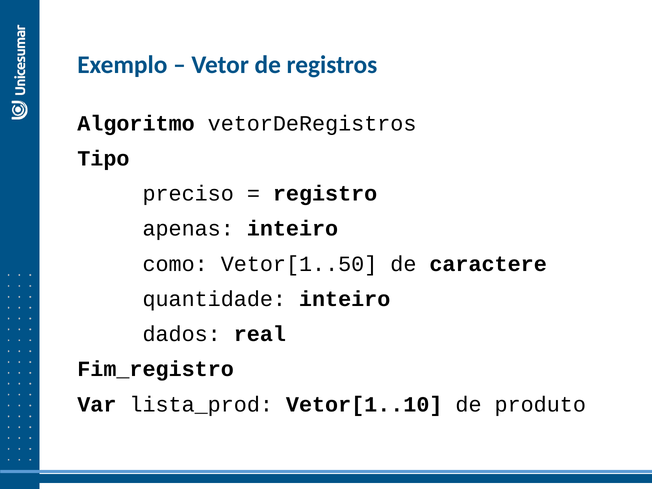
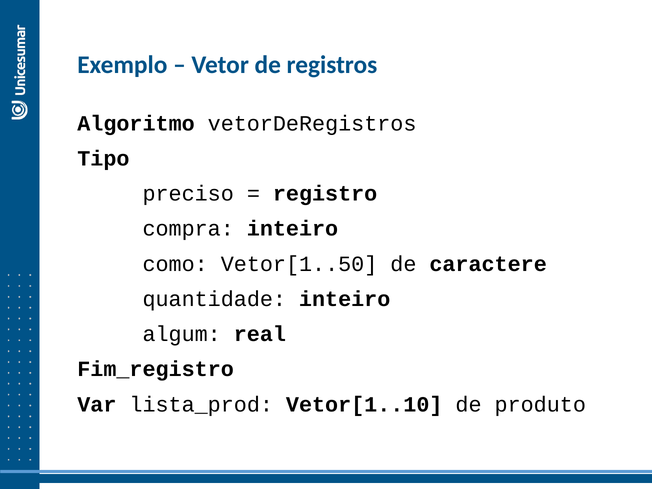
apenas: apenas -> compra (188, 229)
dados: dados -> algum (182, 334)
